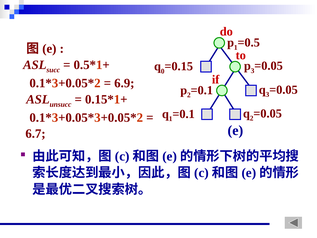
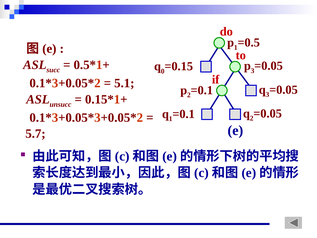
6.9: 6.9 -> 5.1 (124, 83)
6.7: 6.7 -> 5.7 (36, 134)
